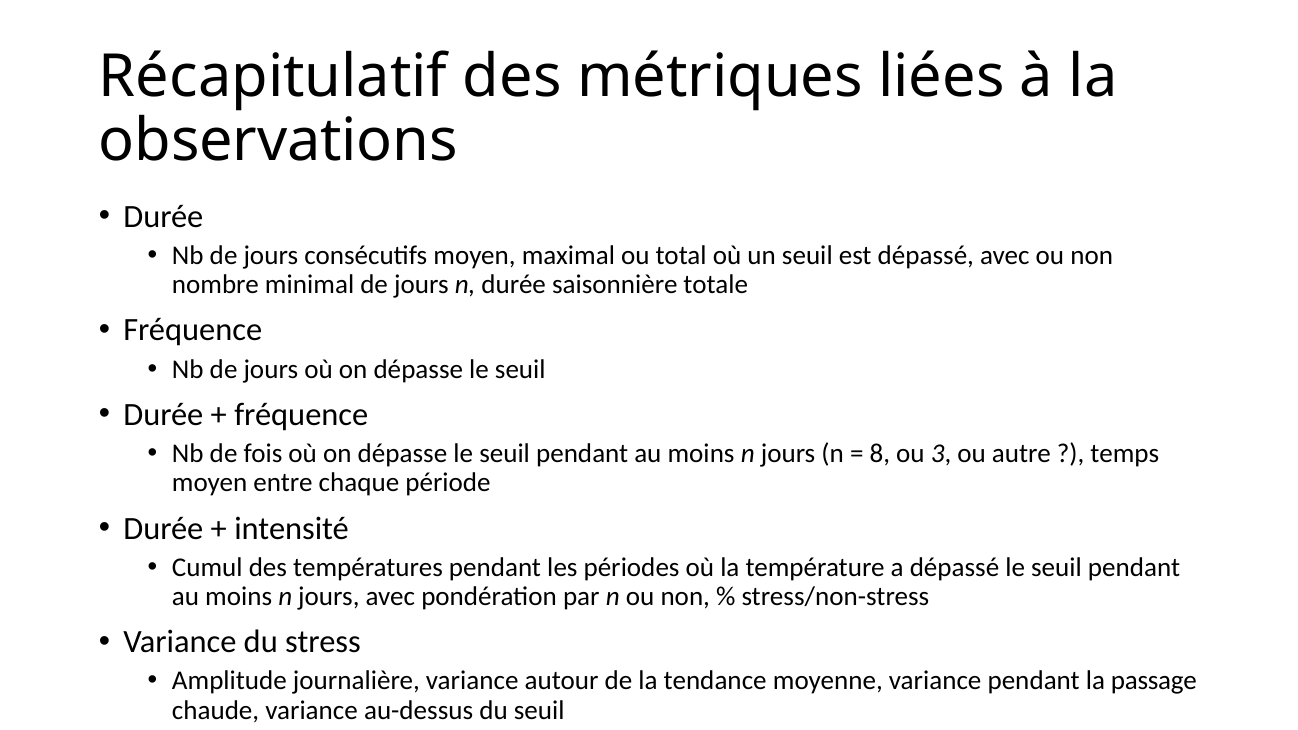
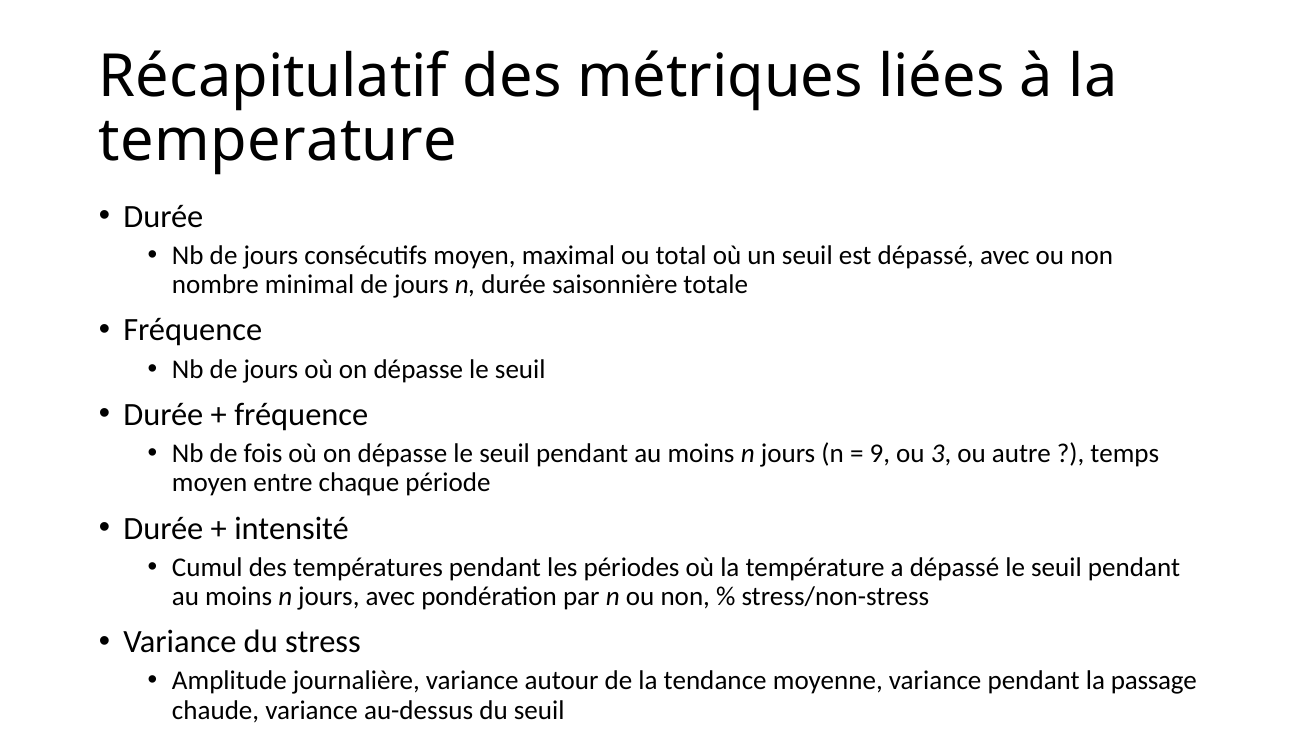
observations: observations -> temperature (278, 141)
8: 8 -> 9 (880, 454)
